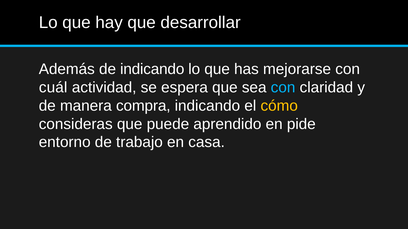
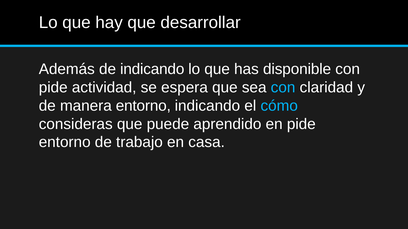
mejorarse: mejorarse -> disponible (297, 69)
cuál: cuál -> pide (53, 88)
manera compra: compra -> entorno (143, 106)
cómo colour: yellow -> light blue (279, 106)
